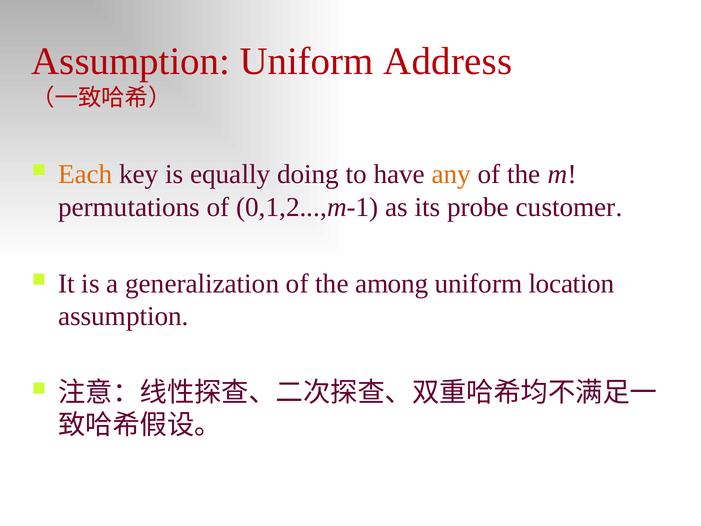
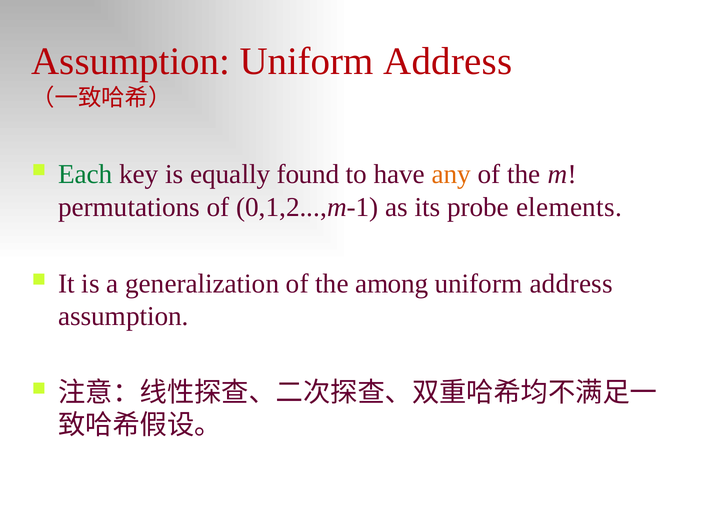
Each colour: orange -> green (85, 174)
doing: doing -> found (308, 174)
customer: customer -> elements (569, 207)
location: location -> address (571, 283)
